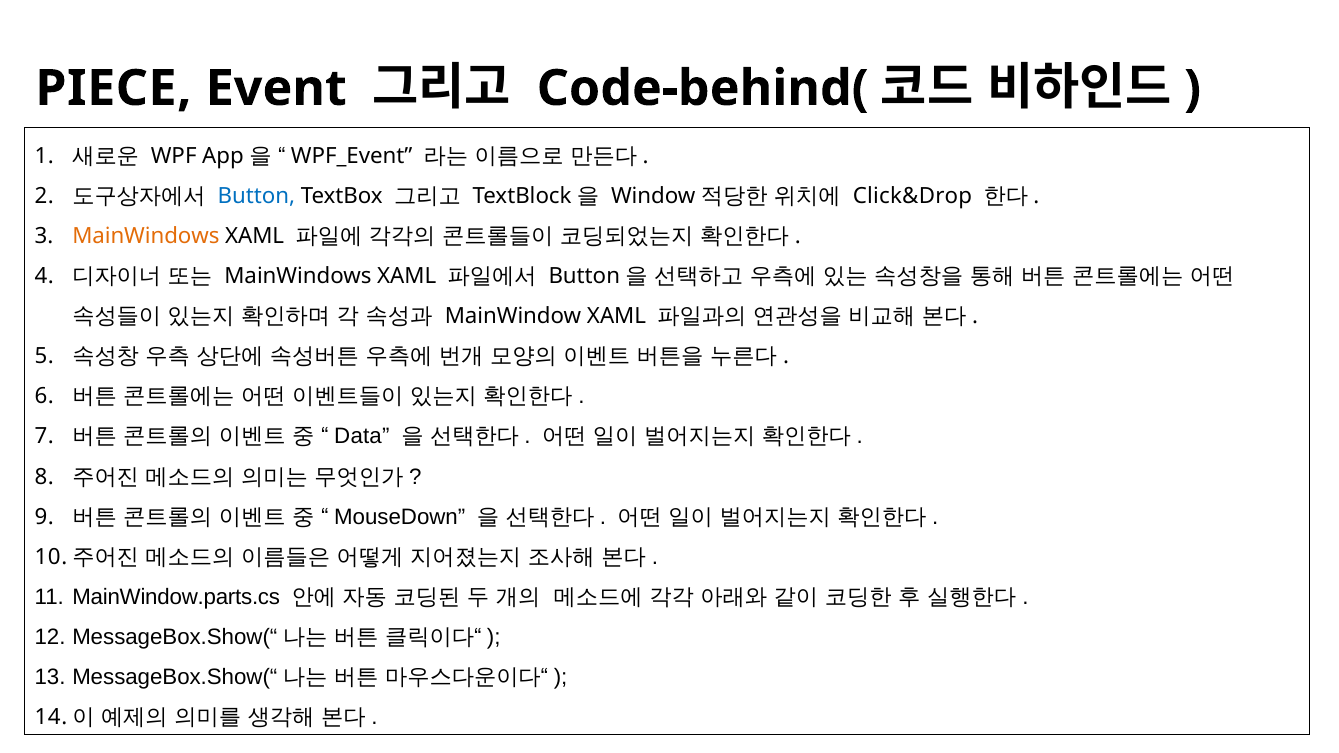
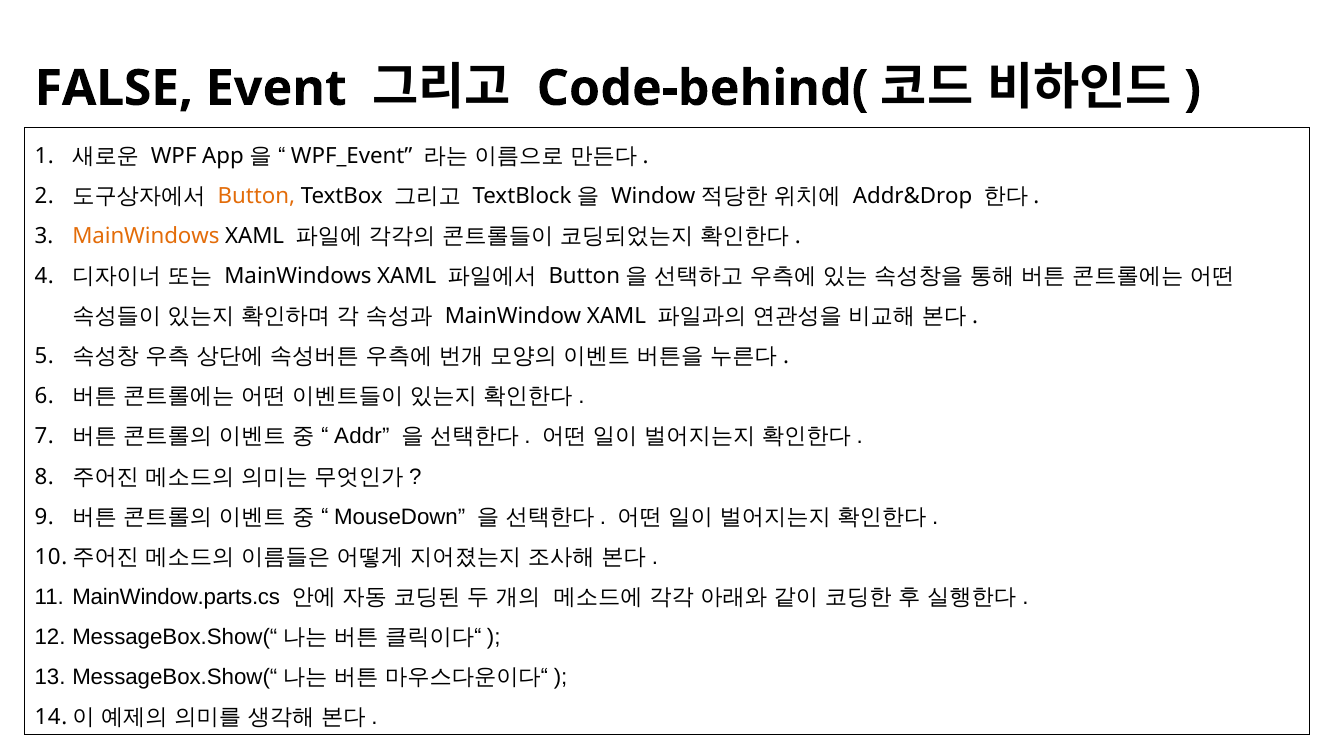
PIECE: PIECE -> FALSE (114, 88)
Button colour: blue -> orange (256, 196)
Click&Drop: Click&Drop -> Addr&Drop (913, 196)
Data: Data -> Addr (362, 437)
